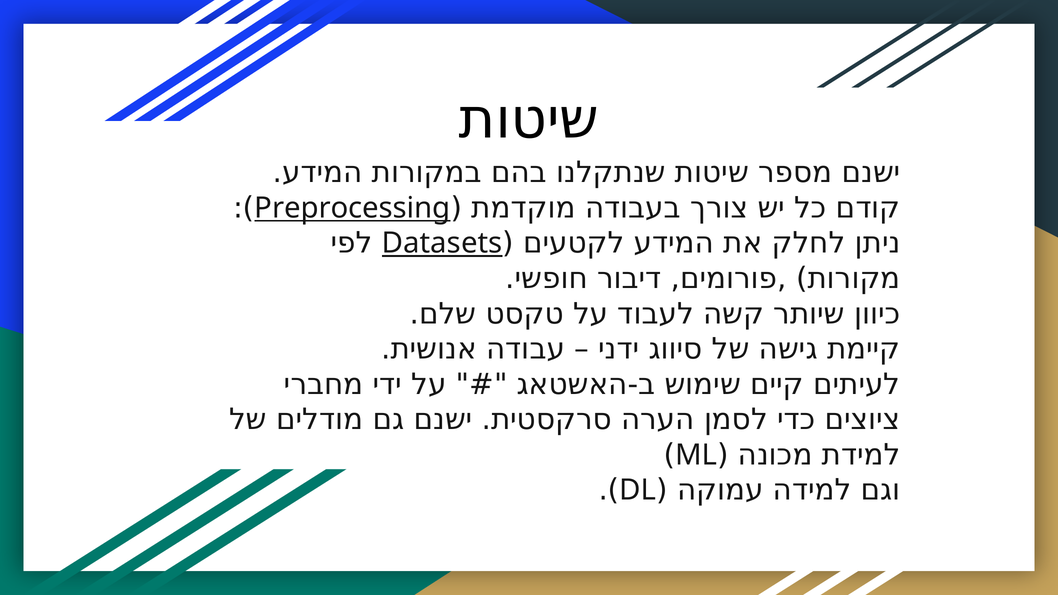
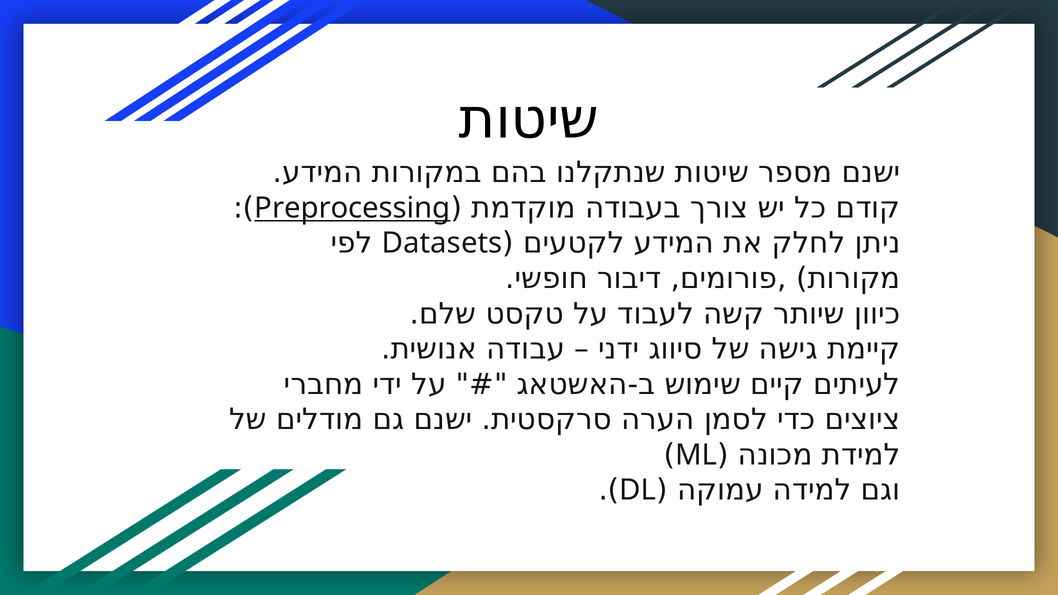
Datasets underline: present -> none (442, 243)
